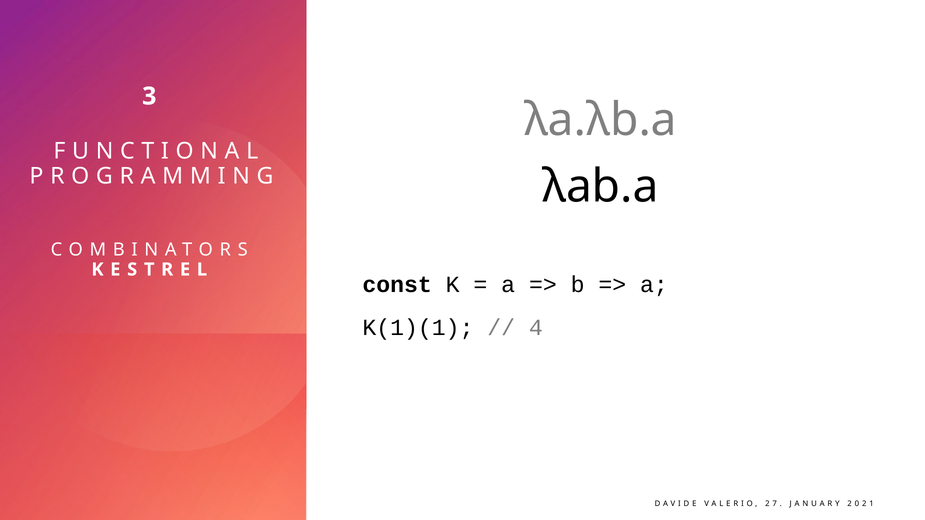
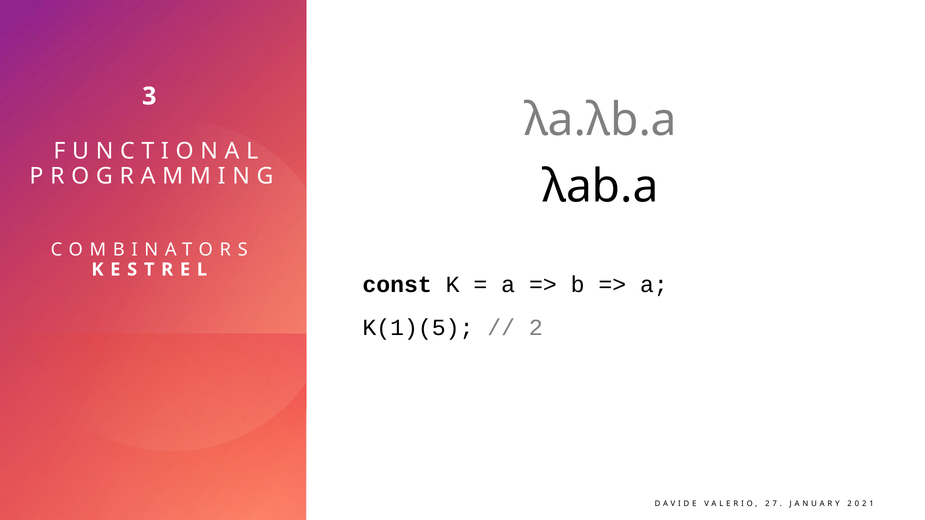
K(1)(1: K(1)(1 -> K(1)(5 (418, 328)
4: 4 -> 2 (536, 328)
